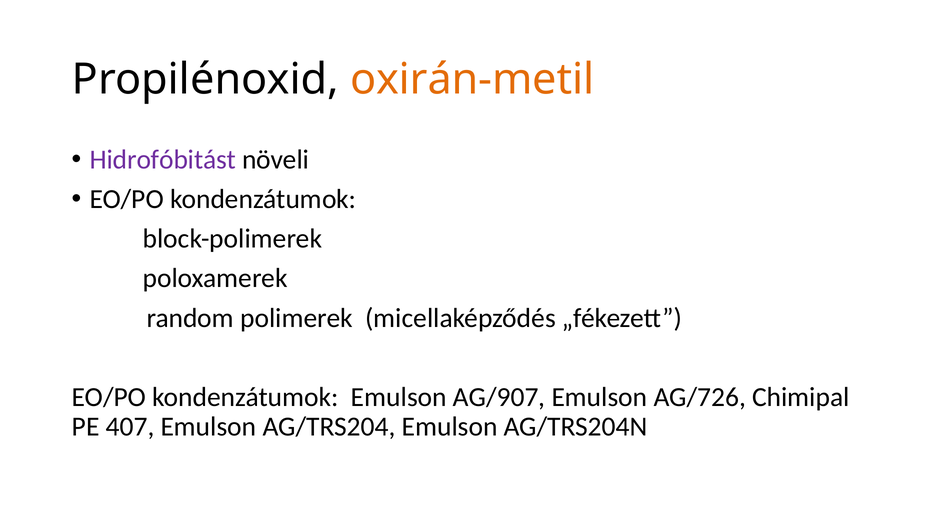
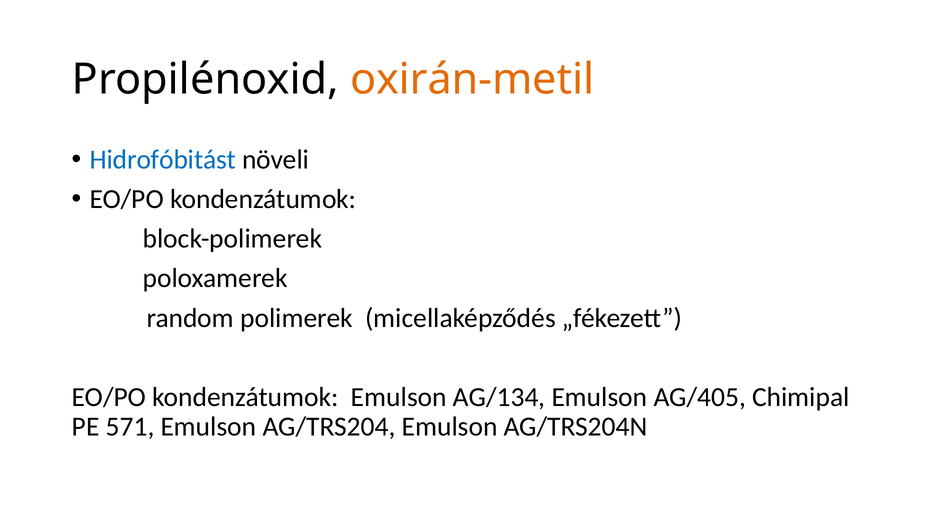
Hidrofóbitást colour: purple -> blue (163, 160)
AG/907: AG/907 -> AG/134 (499, 397)
AG/726: AG/726 -> AG/405 (700, 397)
407: 407 -> 571 (130, 427)
